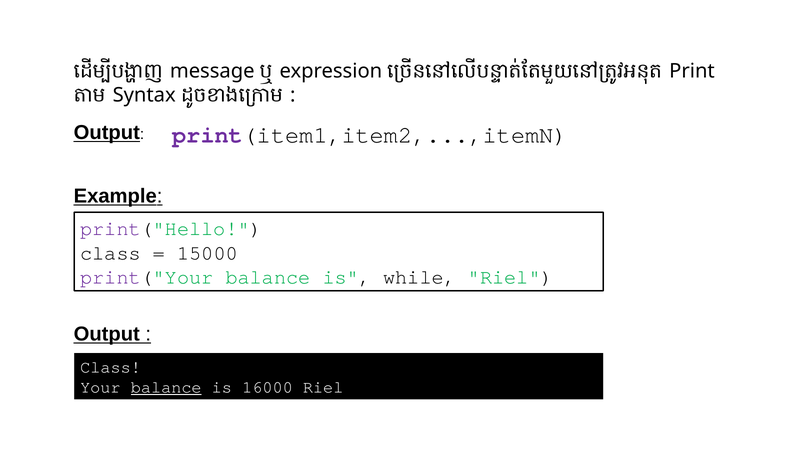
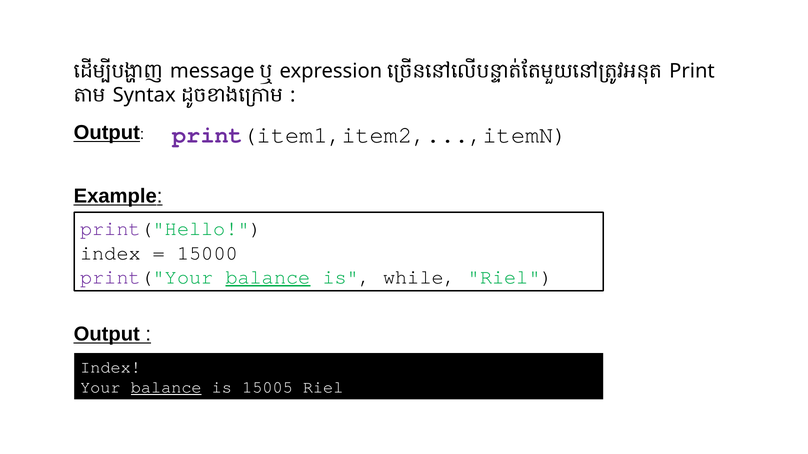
class: class -> index (110, 253)
balance underline: none -> present (268, 277)
Class: Class -> Index (111, 368)
16000: 16000 -> 15005 (267, 388)
